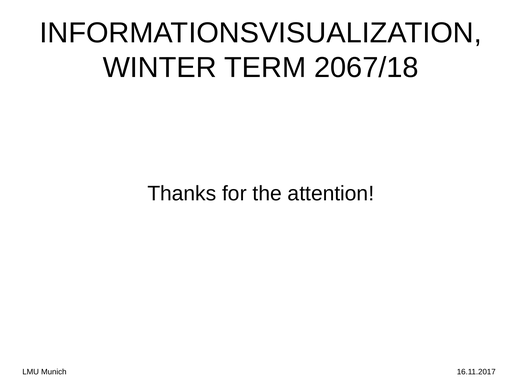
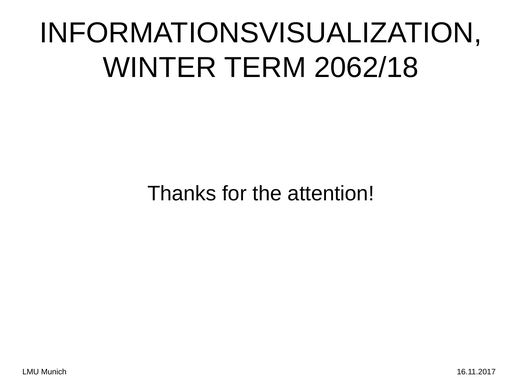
2067/18: 2067/18 -> 2062/18 (366, 68)
